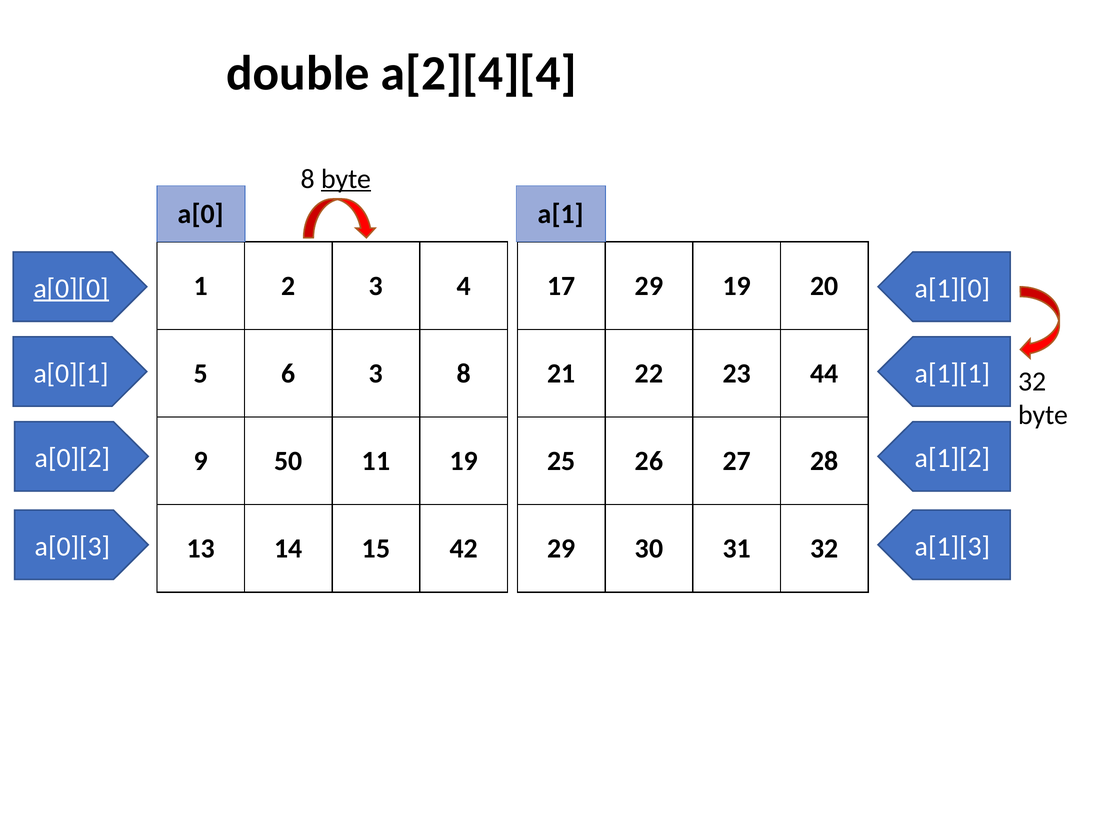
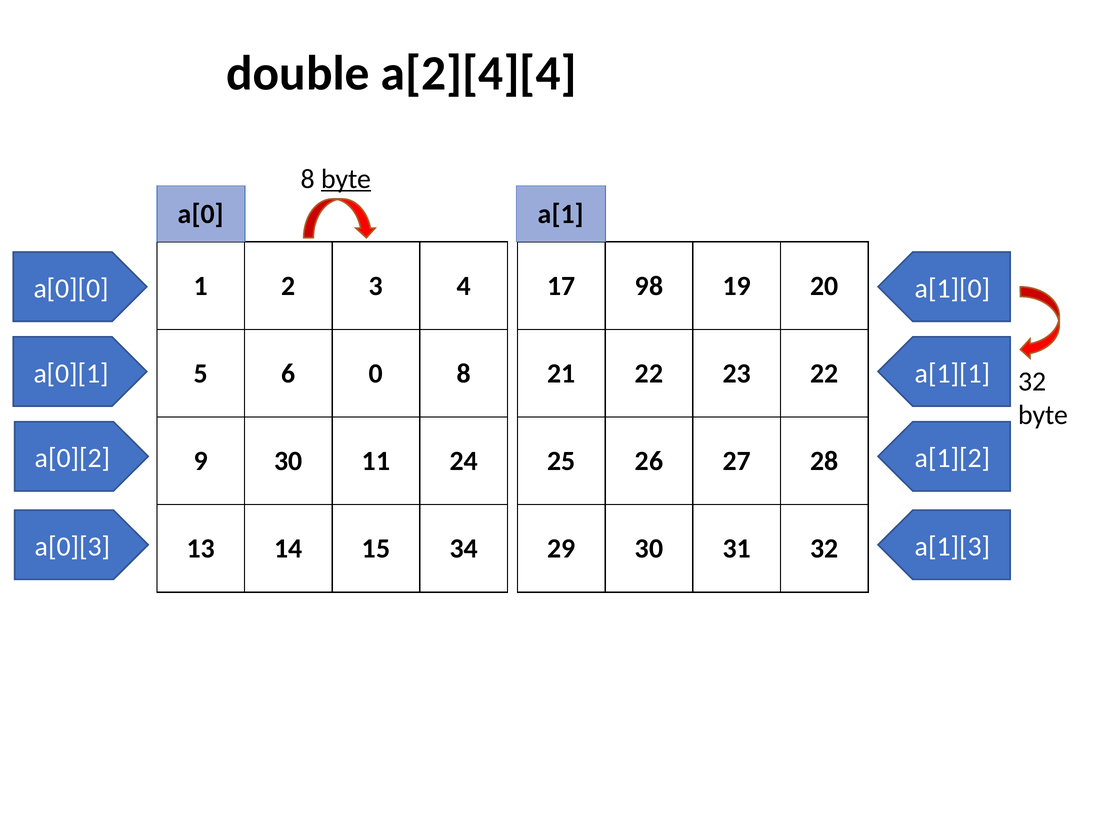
17 29: 29 -> 98 (649, 286)
a[0][0 underline: present -> none (71, 289)
6 3: 3 -> 0 (376, 374)
23 44: 44 -> 22 (824, 374)
9 50: 50 -> 30 (288, 462)
11 19: 19 -> 24 (464, 462)
42: 42 -> 34 (464, 549)
